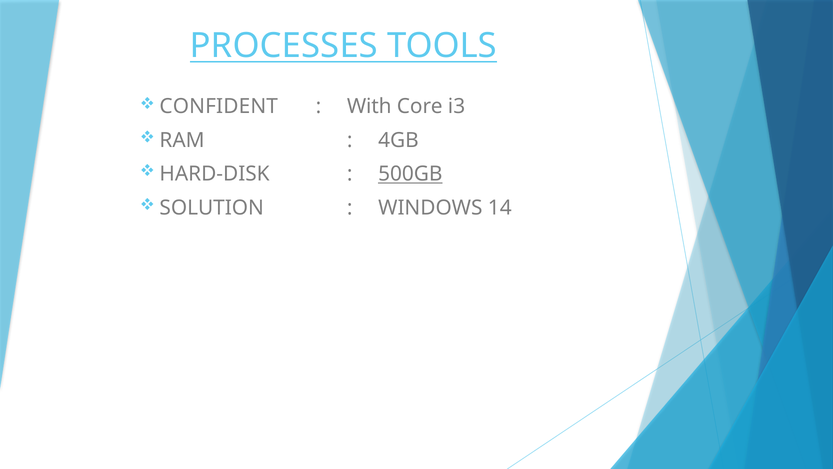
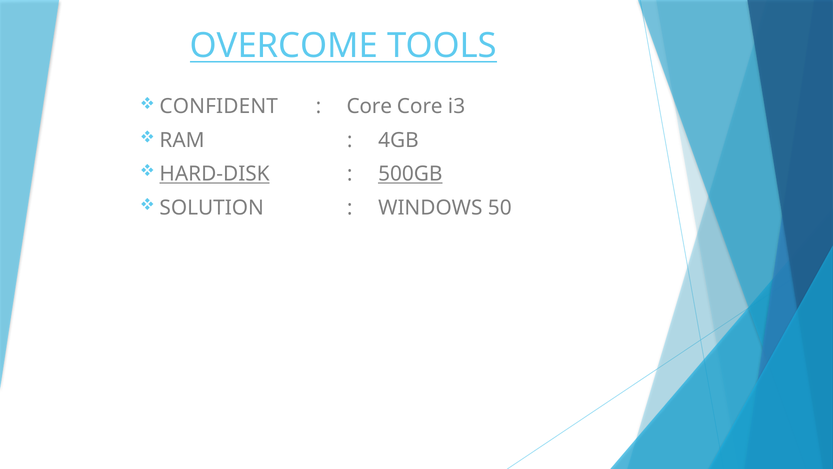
PROCESSES: PROCESSES -> OVERCOME (284, 46)
With: With -> Core (369, 106)
HARD-DISK underline: none -> present (215, 174)
14: 14 -> 50 (500, 207)
